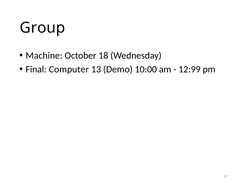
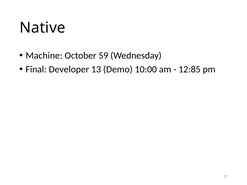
Group: Group -> Native (42, 28)
18: 18 -> 59 (103, 56)
Computer: Computer -> Developer (69, 69)
12:99: 12:99 -> 12:85 (190, 69)
